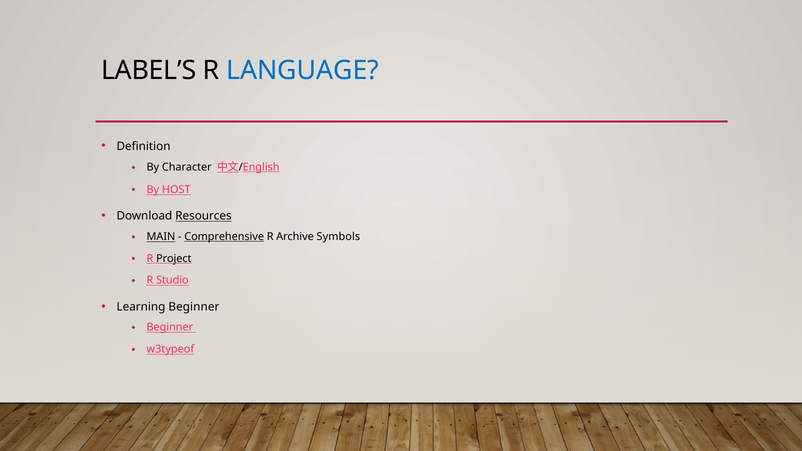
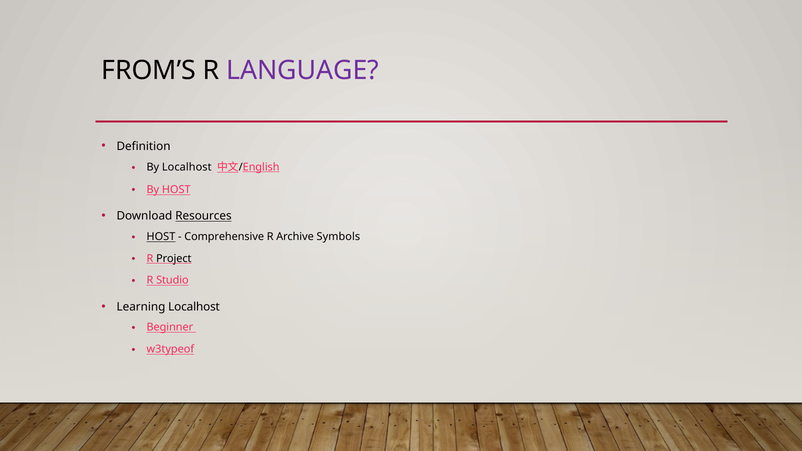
LABEL’S: LABEL’S -> FROM’S (149, 70)
LANGUAGE colour: blue -> purple (302, 70)
By Character: Character -> Localhost (187, 167)
MAIN: MAIN -> HOST (161, 237)
Comprehensive underline: present -> none (224, 237)
Learning Beginner: Beginner -> Localhost (194, 307)
